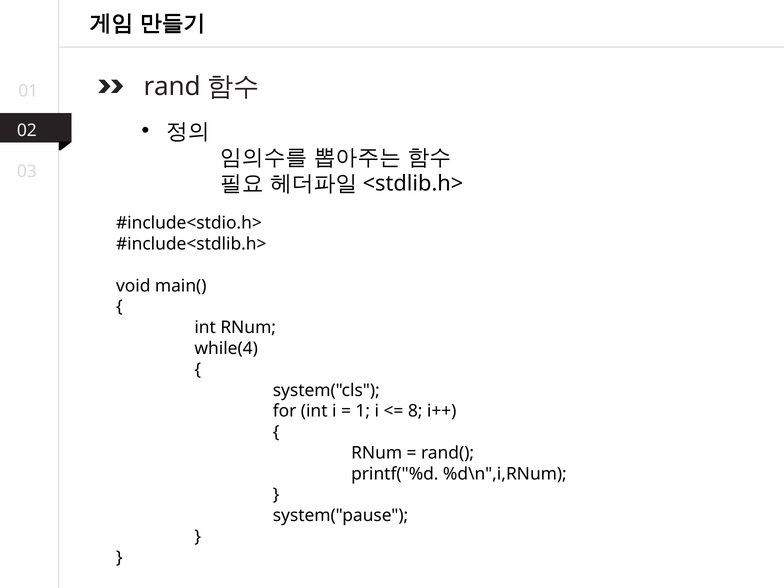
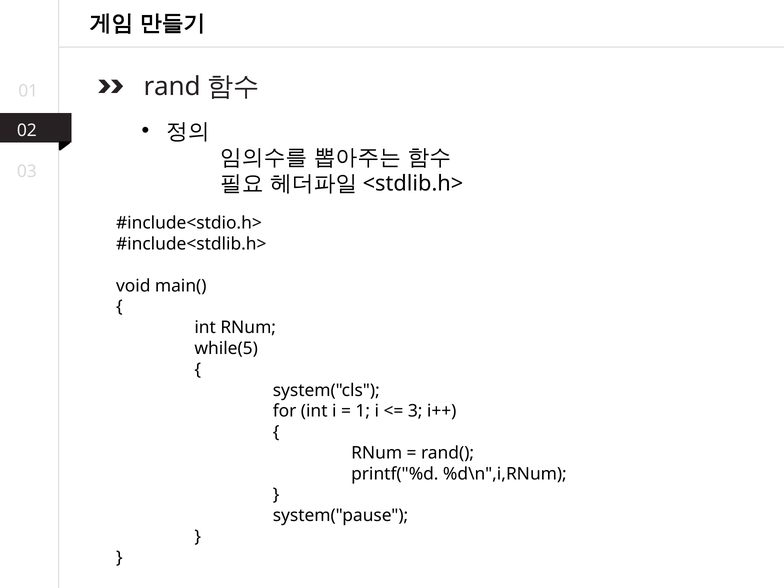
while(4: while(4 -> while(5 (226, 348)
8: 8 -> 3 (415, 411)
